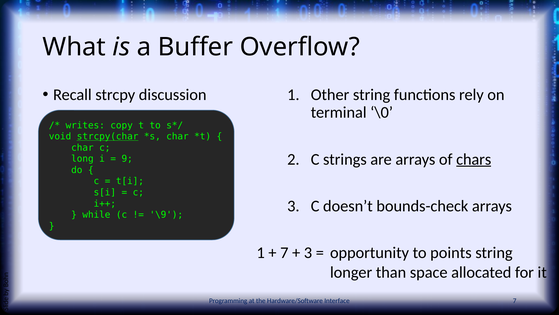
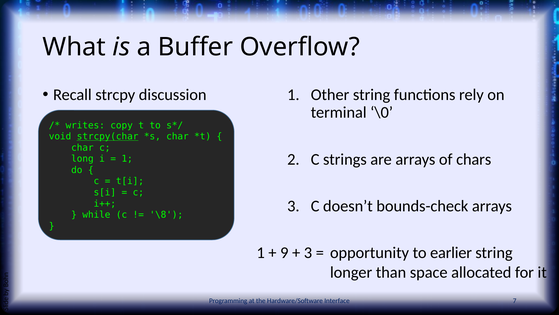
chars underline: present -> none (474, 159)
9: 9 -> 1 (127, 159)
\9: \9 -> \8 (166, 214)
7: 7 -> 9 (284, 252)
points: points -> earlier (451, 252)
